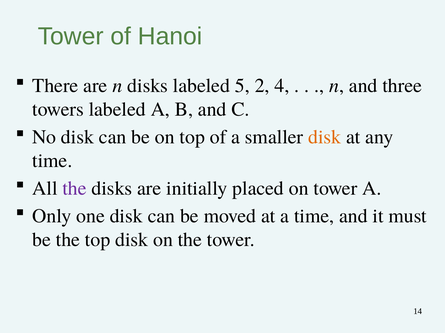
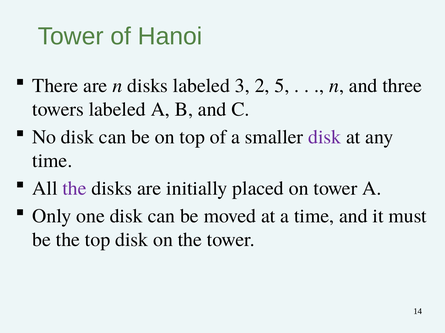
5: 5 -> 3 (242, 86)
4: 4 -> 5 (282, 86)
disk colour: orange -> purple (325, 137)
